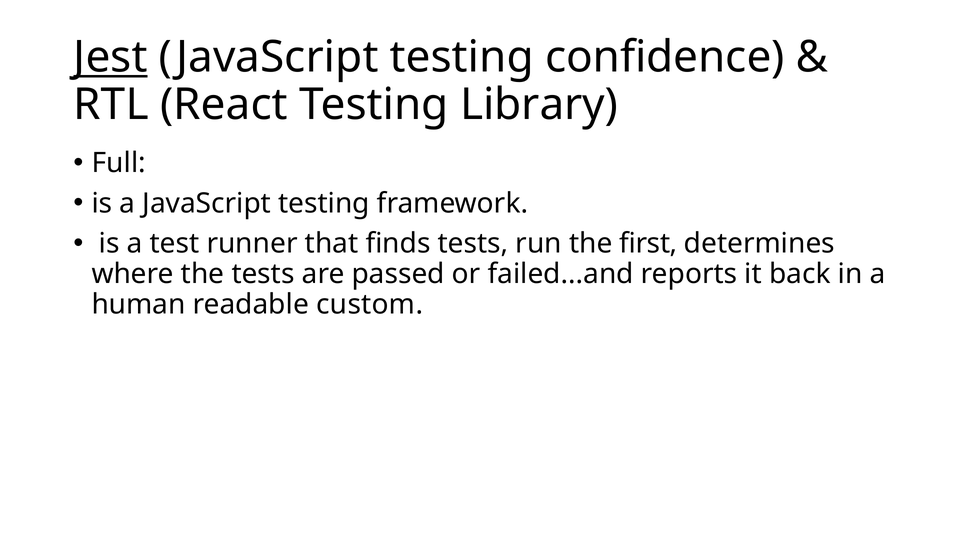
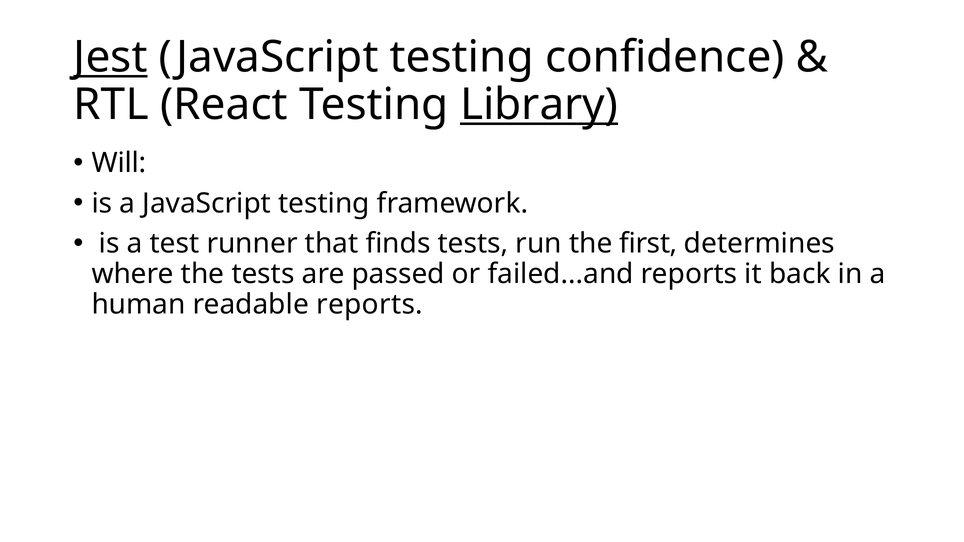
Library underline: none -> present (539, 105)
Full: Full -> Will (119, 163)
readable custom: custom -> reports (370, 305)
